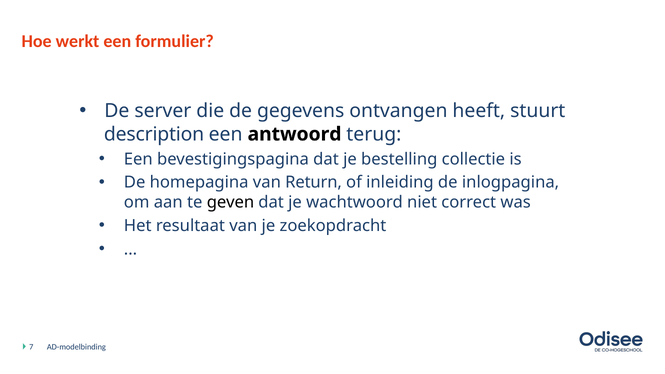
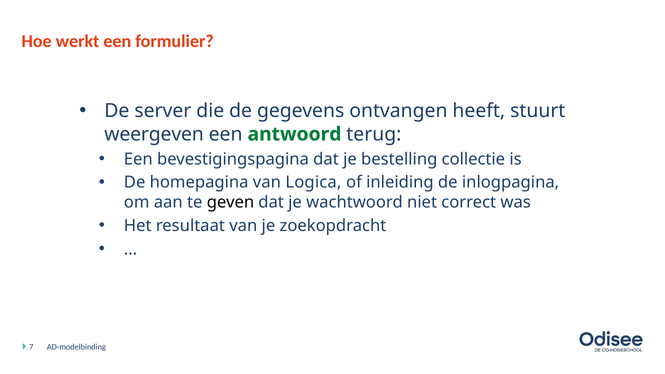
description: description -> weergeven (154, 134)
antwoord colour: black -> green (295, 134)
Return: Return -> Logica (313, 182)
